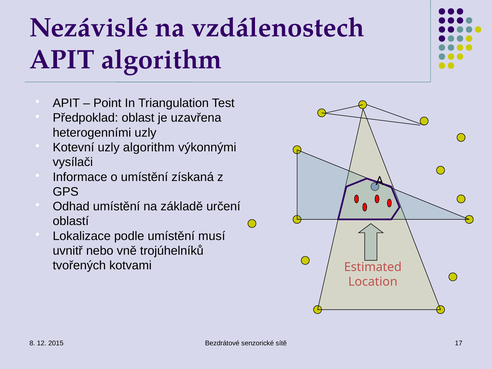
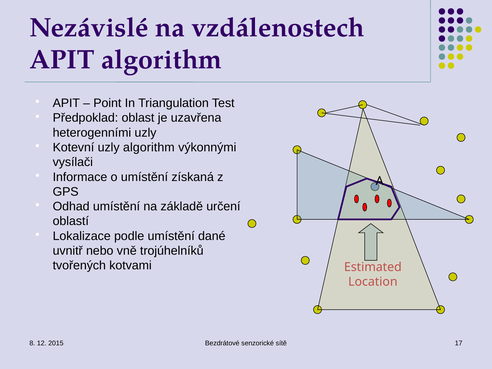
musí: musí -> dané (212, 236)
